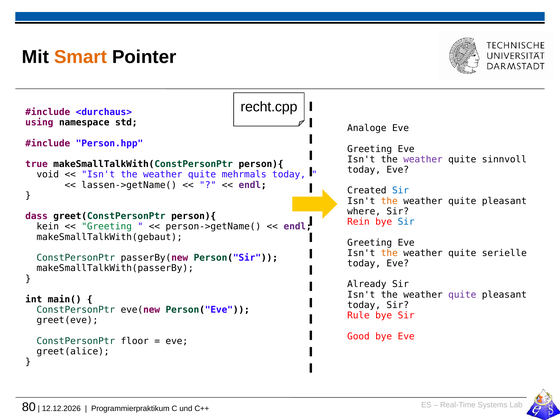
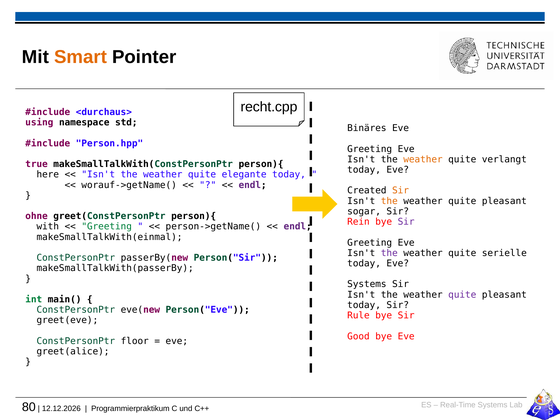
Analoge: Analoge -> Binäres (367, 128)
weather colour: purple -> orange (423, 159)
sinnvoll: sinnvoll -> verlangt (504, 159)
void: void -> here (48, 175)
mehrmals: mehrmals -> elegante (244, 175)
lassen->getName(: lassen->getName( -> worauf->getName( (129, 185)
Sir colour: blue -> orange (401, 191)
where: where -> sogar (364, 211)
dass: dass -> ohne (37, 216)
Sir colour: blue -> purple (406, 222)
kein: kein -> with (48, 227)
makeSmallTalkWith(gebaut: makeSmallTalkWith(gebaut -> makeSmallTalkWith(einmal (109, 237)
the colour: orange -> purple (389, 253)
Already: Already -> Systems (367, 284)
int colour: black -> green (34, 299)
